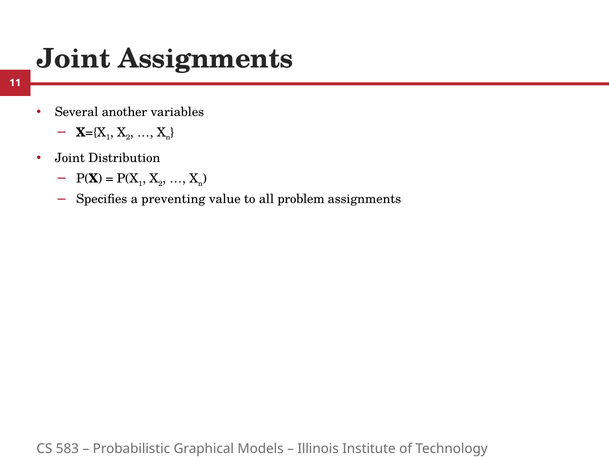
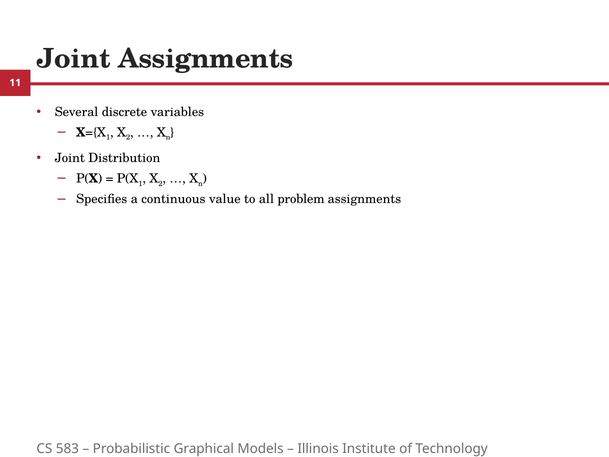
another: another -> discrete (124, 112)
preventing: preventing -> continuous (173, 199)
